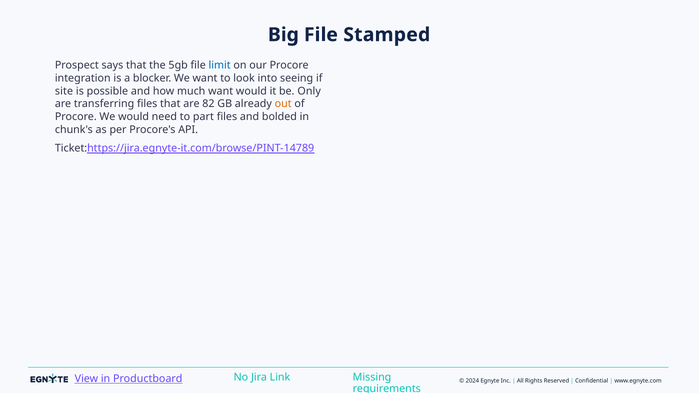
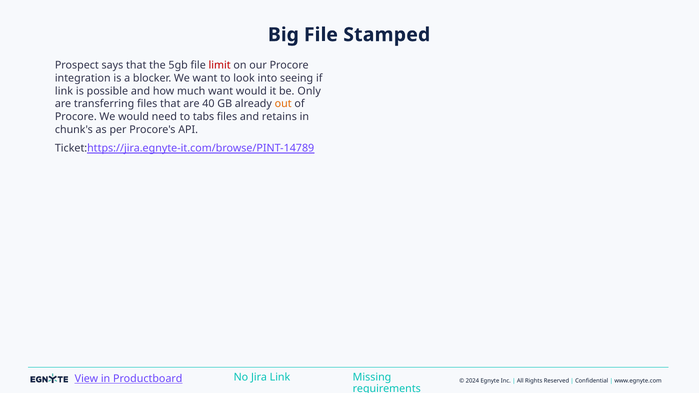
limit colour: blue -> red (220, 65)
site: site -> link (64, 91)
82: 82 -> 40 (208, 104)
part: part -> tabs (204, 117)
bolded: bolded -> retains (279, 117)
